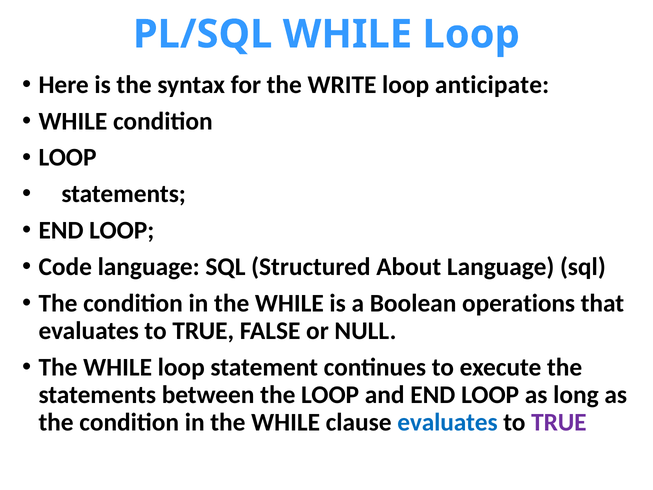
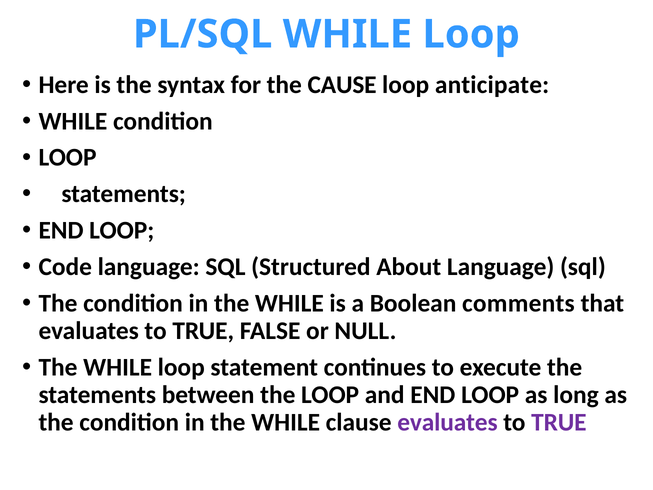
WRITE: WRITE -> CAUSE (342, 85)
operations: operations -> comments (518, 303)
evaluates colour: blue -> purple (447, 422)
